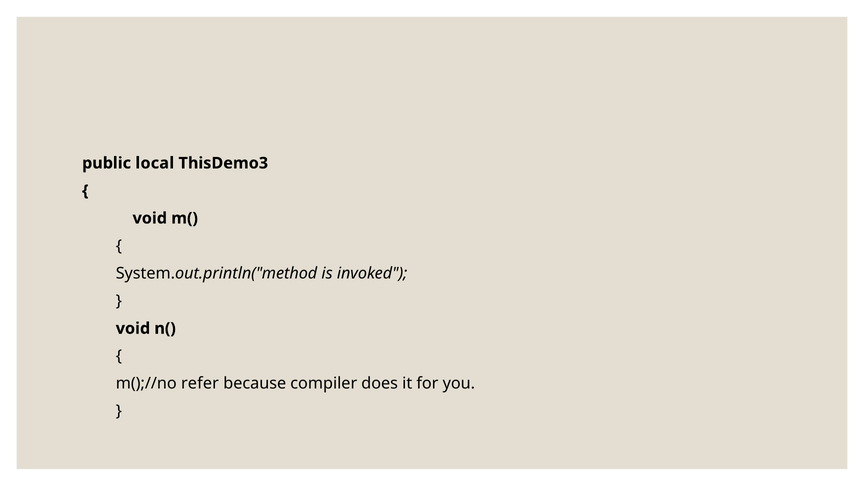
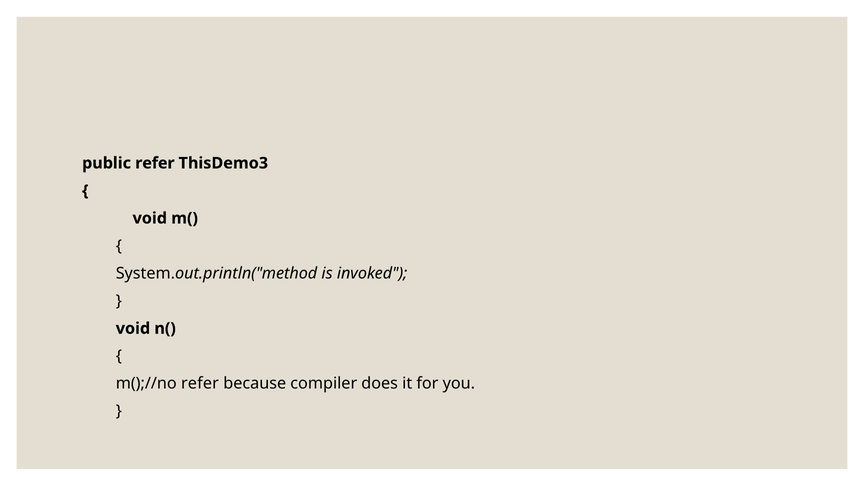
public local: local -> refer (155, 163)
